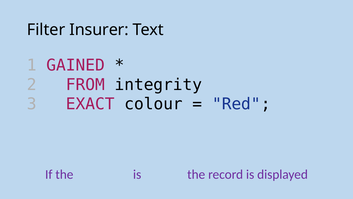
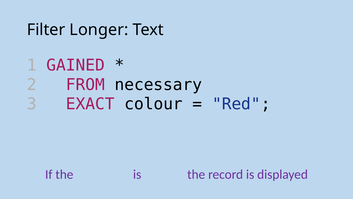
Insurer: Insurer -> Longer (99, 30)
integrity: integrity -> necessary (158, 84)
